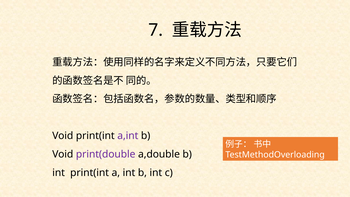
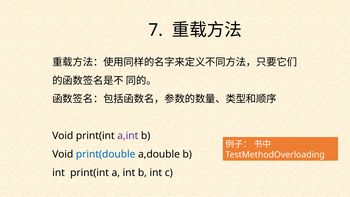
print(double colour: purple -> blue (106, 154)
